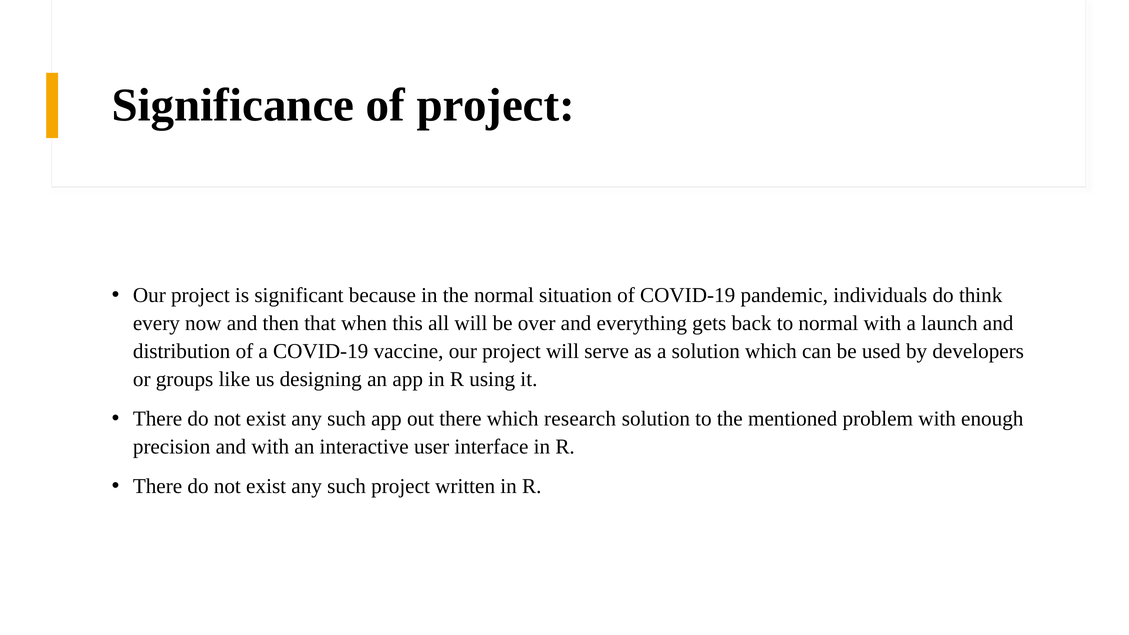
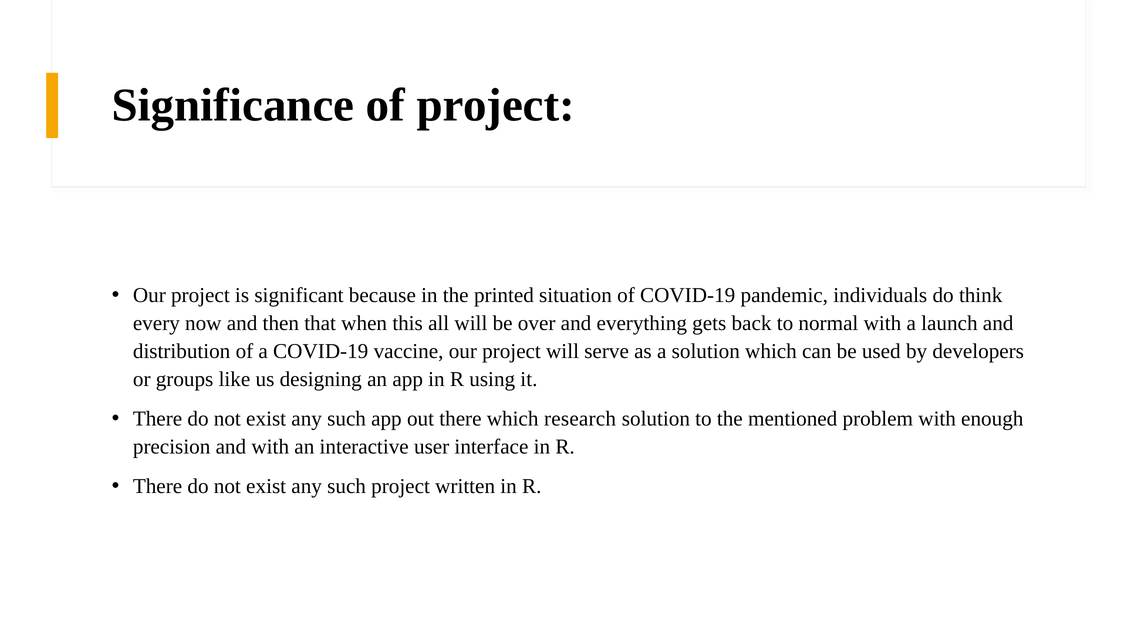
the normal: normal -> printed (504, 295)
